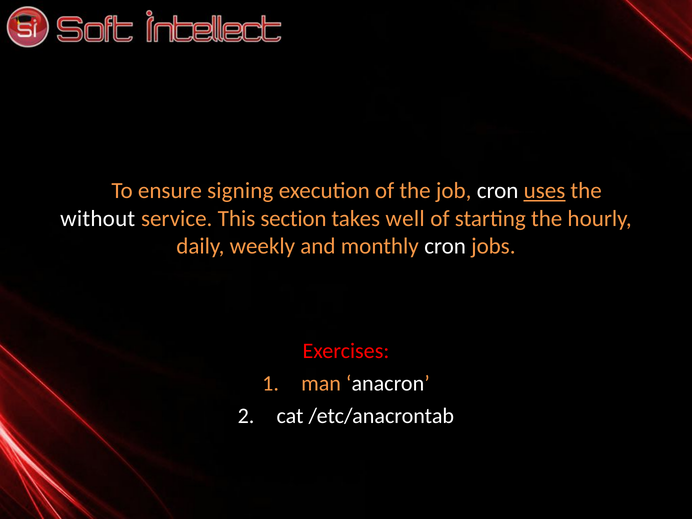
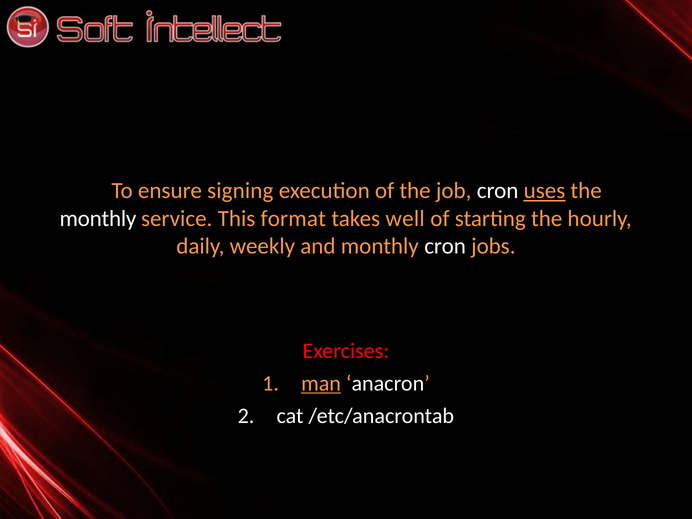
without: without -> monthly (98, 218)
section: section -> format (293, 218)
man underline: none -> present (321, 383)
